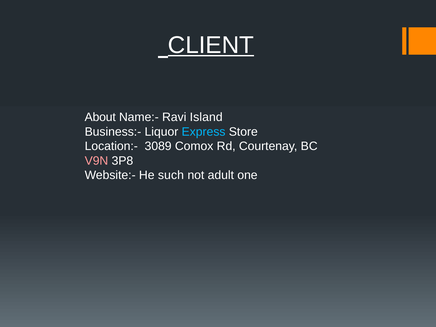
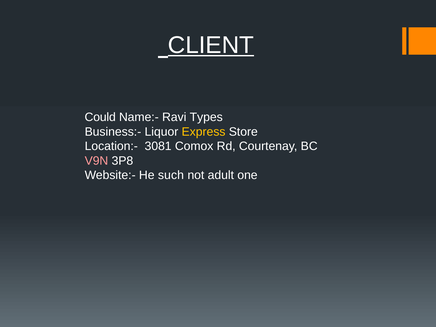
About: About -> Could (100, 117)
Island: Island -> Types (206, 117)
Express colour: light blue -> yellow (204, 132)
3089: 3089 -> 3081 (158, 146)
